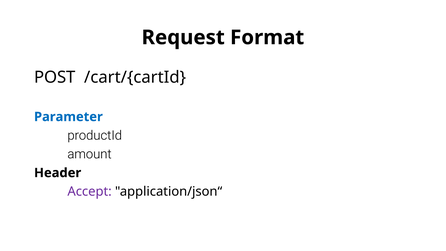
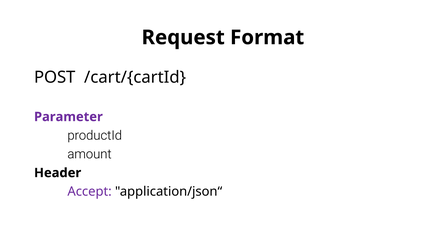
Parameter colour: blue -> purple (68, 117)
